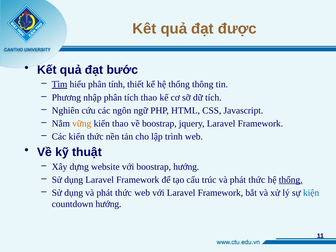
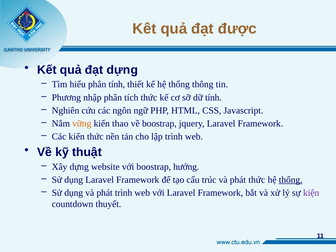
đạt bước: bước -> dựng (122, 70)
Tìm underline: present -> none (60, 84)
tích thao: thao -> thức (149, 97)
dữ tích: tích -> tính (213, 97)
dụng và phát thức: thức -> trình (124, 193)
kiện colour: blue -> purple (311, 193)
countdown hướng: hướng -> thuyết (108, 204)
